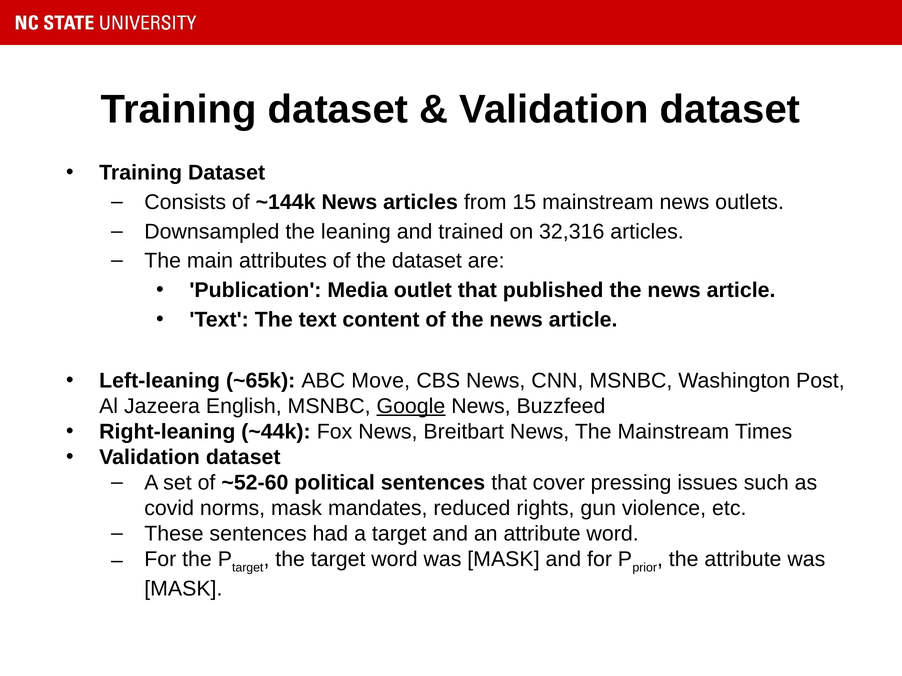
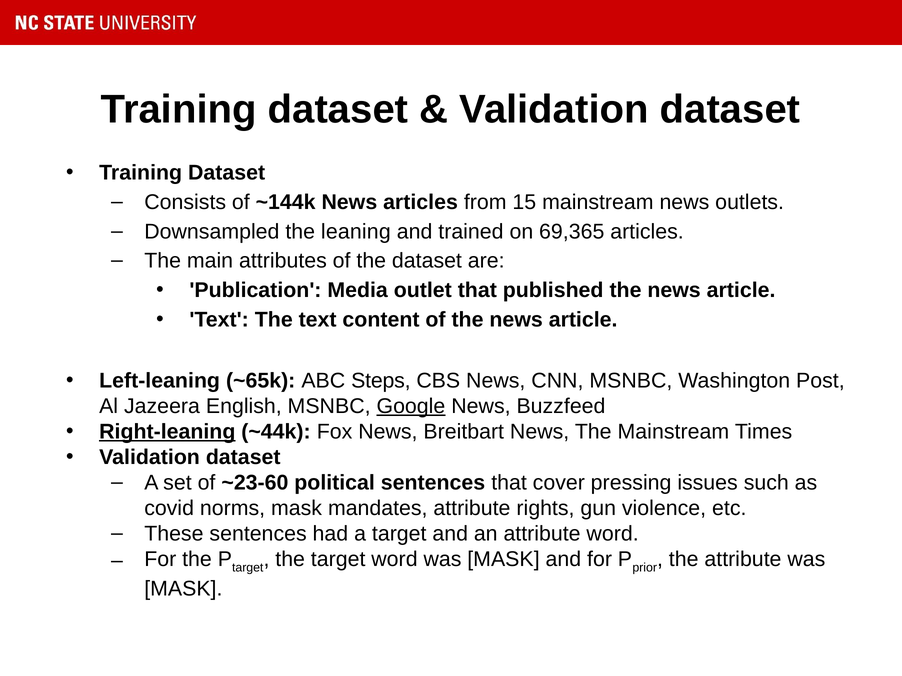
32,316: 32,316 -> 69,365 (572, 232)
Move: Move -> Steps (381, 381)
Right-leaning underline: none -> present (167, 432)
~52-60: ~52-60 -> ~23-60 (255, 483)
mandates reduced: reduced -> attribute (472, 509)
